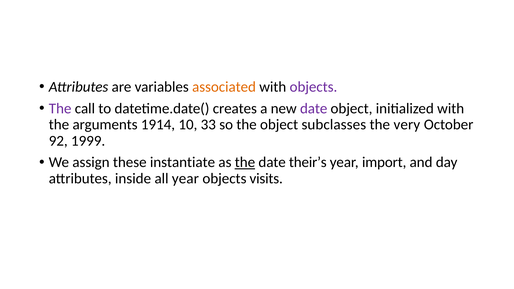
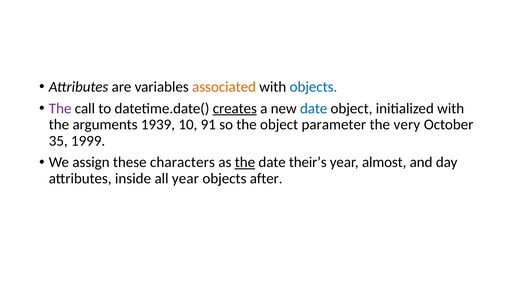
objects colour: purple -> blue (313, 87)
creates underline: none -> present (235, 108)
date colour: purple -> blue (314, 108)
1914: 1914 -> 1939 (158, 125)
33: 33 -> 91 (208, 125)
subclasses: subclasses -> parameter (334, 125)
92: 92 -> 35 (58, 141)
instantiate: instantiate -> characters (182, 162)
import: import -> almost (384, 162)
visits: visits -> after (266, 179)
